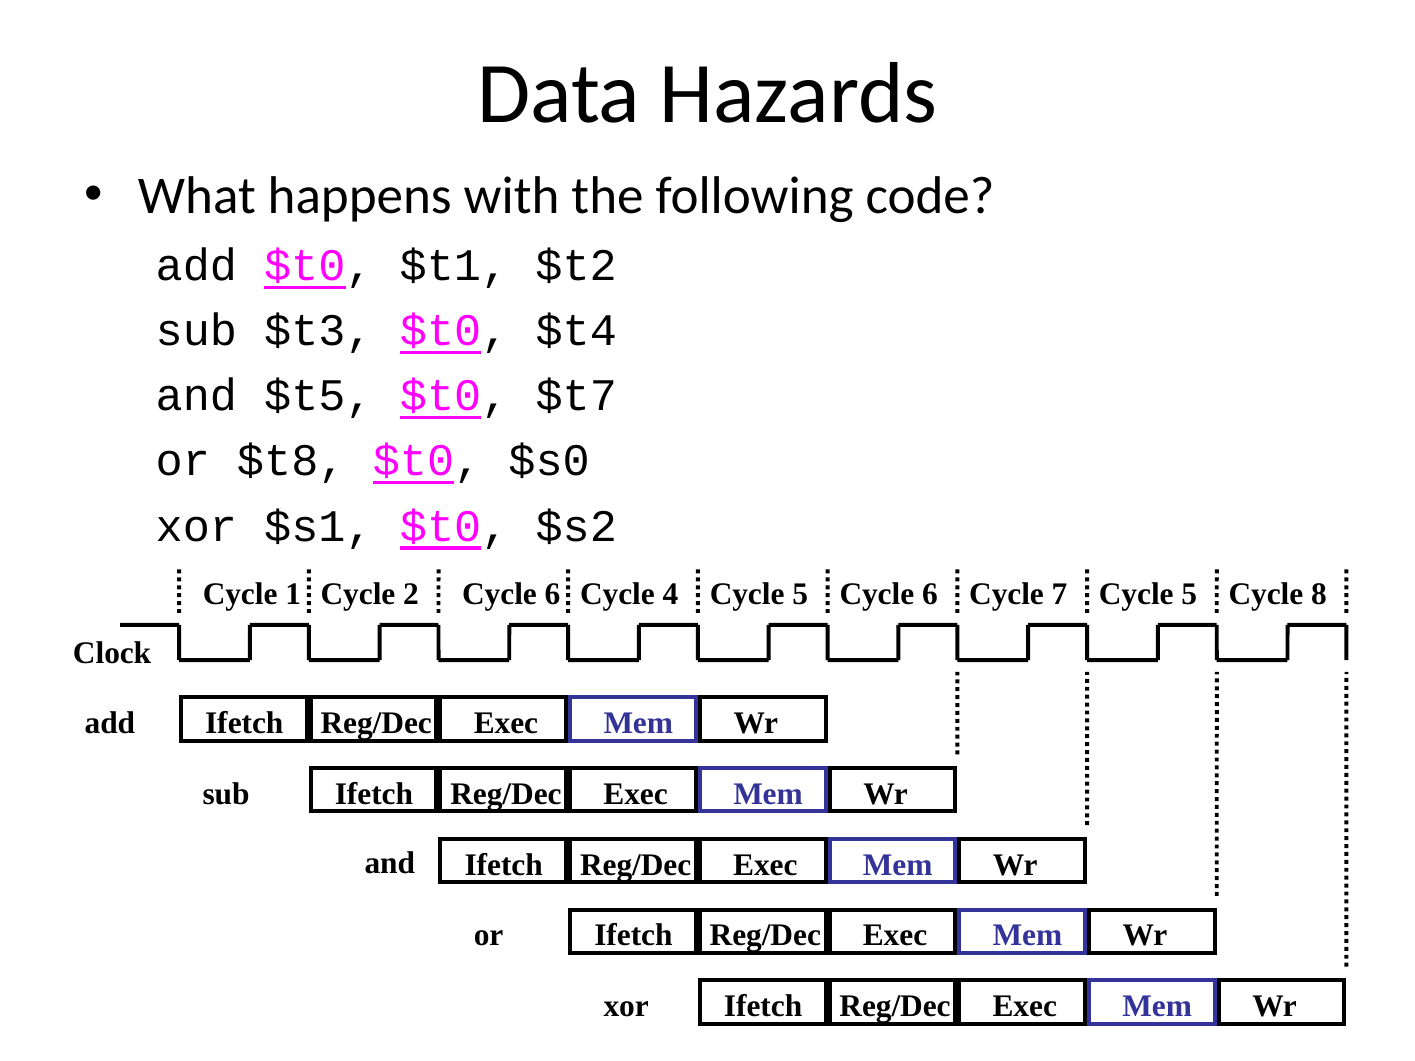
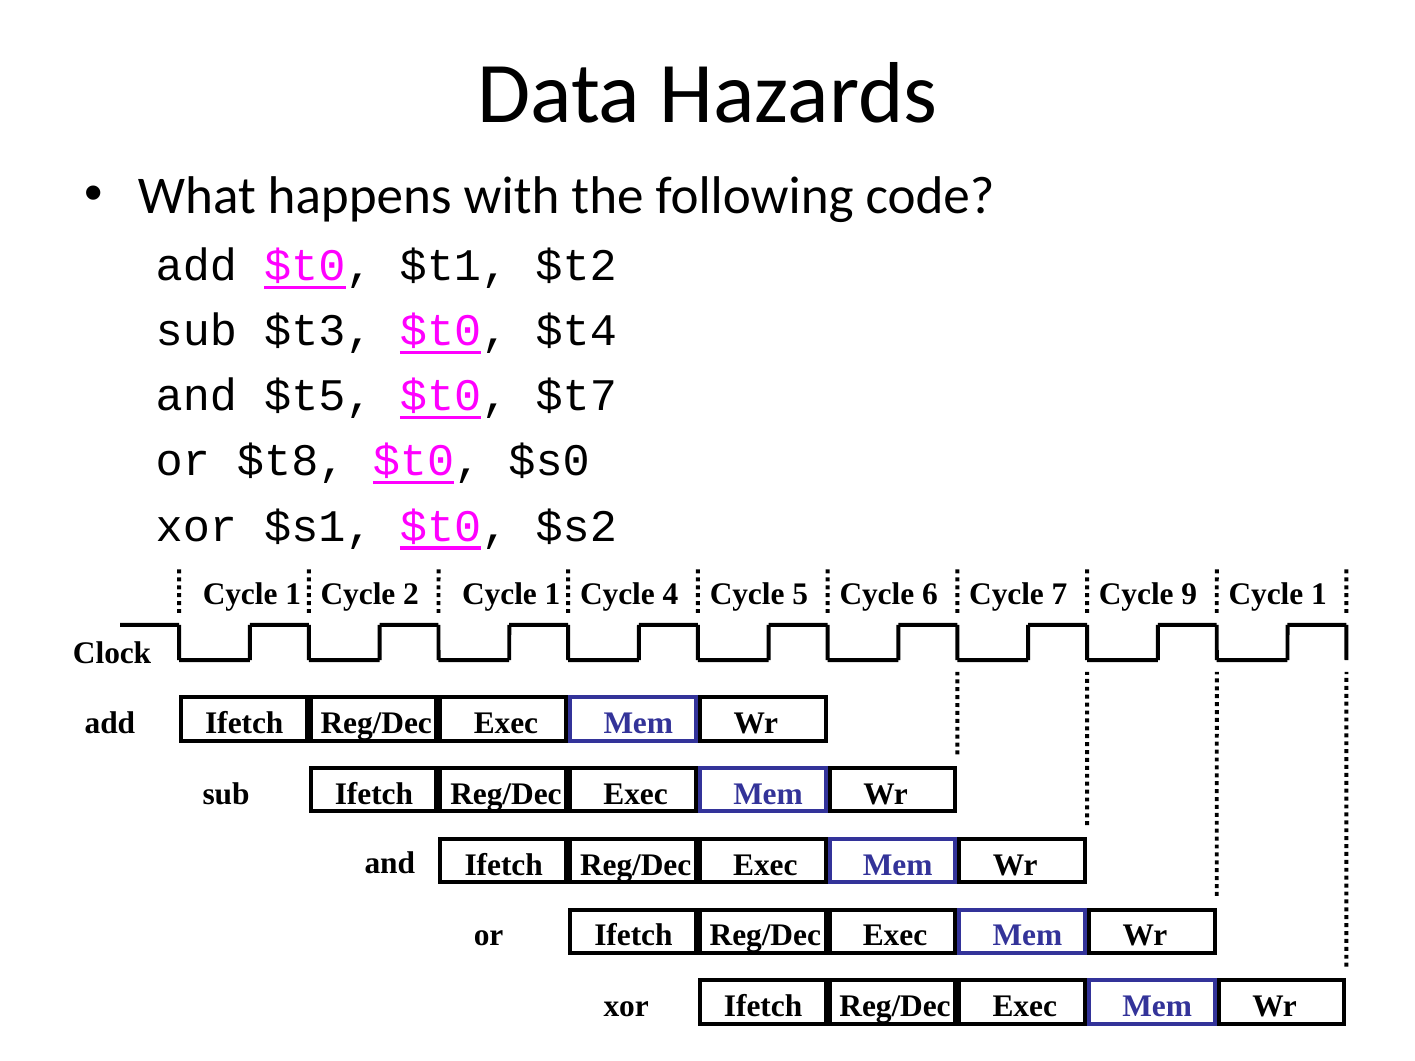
2 Cycle 6: 6 -> 1 (552, 594)
7 Cycle 5: 5 -> 9 (1189, 594)
8: 8 -> 1 (1319, 594)
